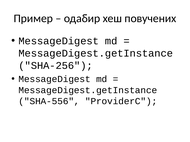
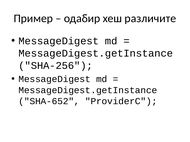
повучених: повучених -> различите (150, 18)
SHA-556: SHA-556 -> SHA-652 (49, 102)
